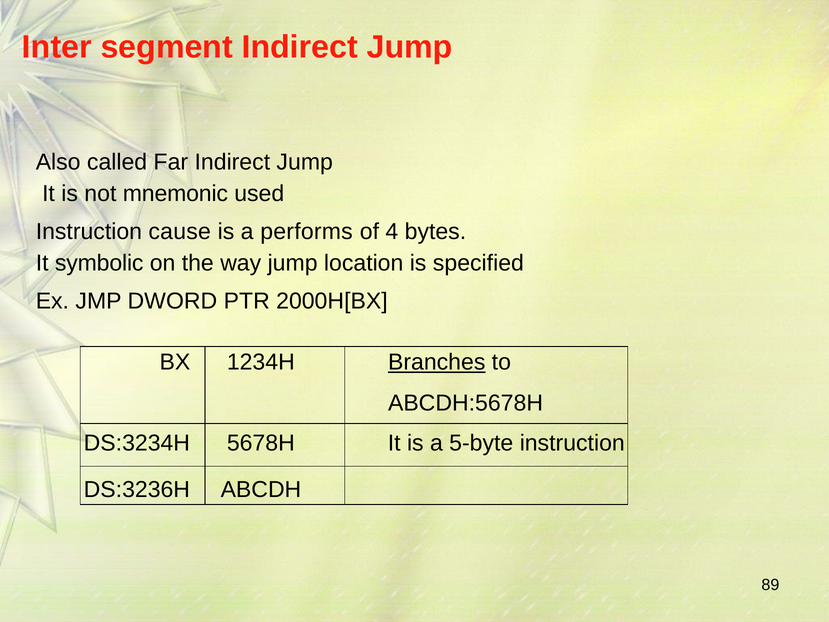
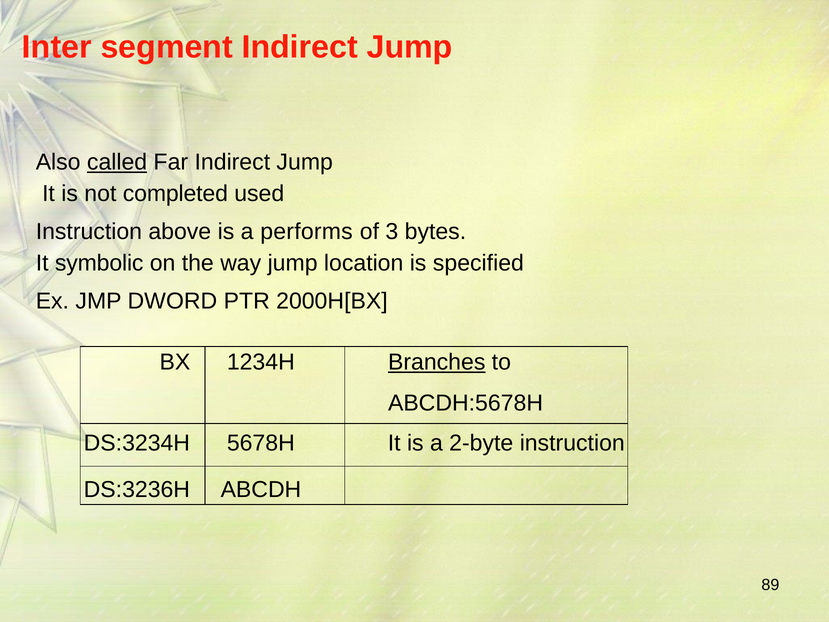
called underline: none -> present (117, 162)
mnemonic: mnemonic -> completed (175, 194)
cause: cause -> above (180, 232)
4: 4 -> 3 (392, 232)
5-byte: 5-byte -> 2-byte (481, 443)
